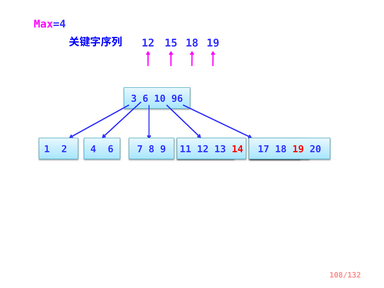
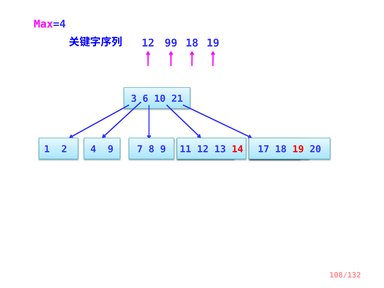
15: 15 -> 99 (171, 43)
96: 96 -> 21 (177, 99)
4 6: 6 -> 9 (111, 149)
